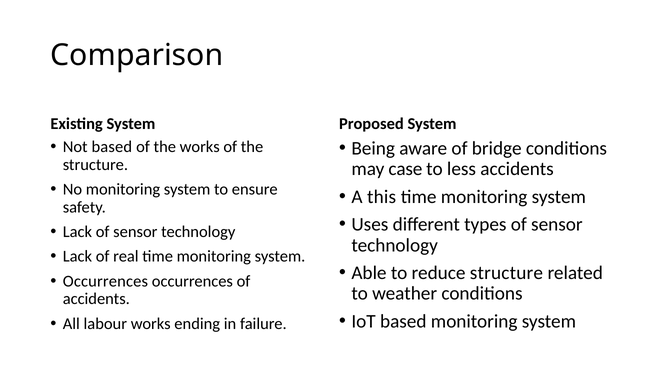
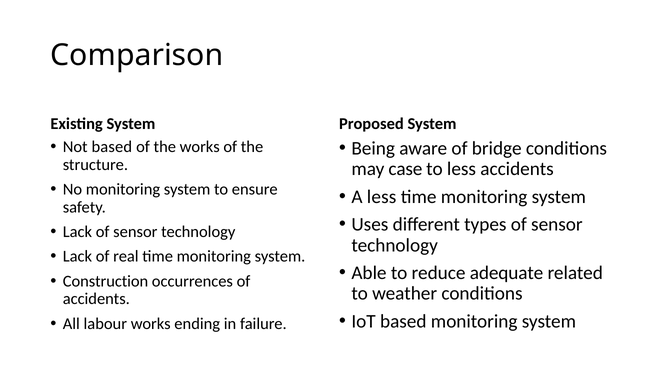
A this: this -> less (382, 197)
reduce structure: structure -> adequate (507, 273)
Occurrences: Occurrences -> Construction (106, 281)
